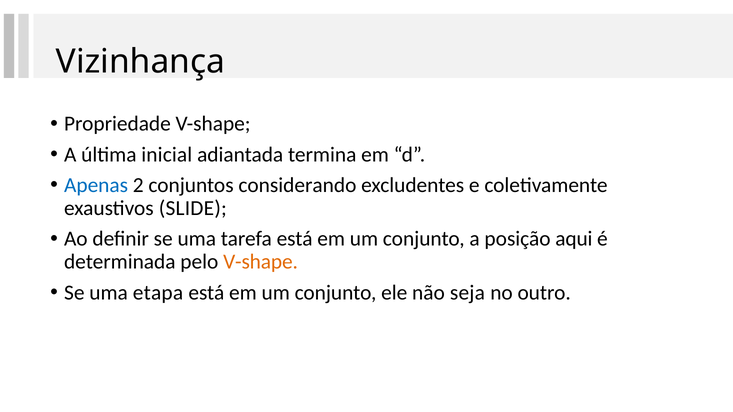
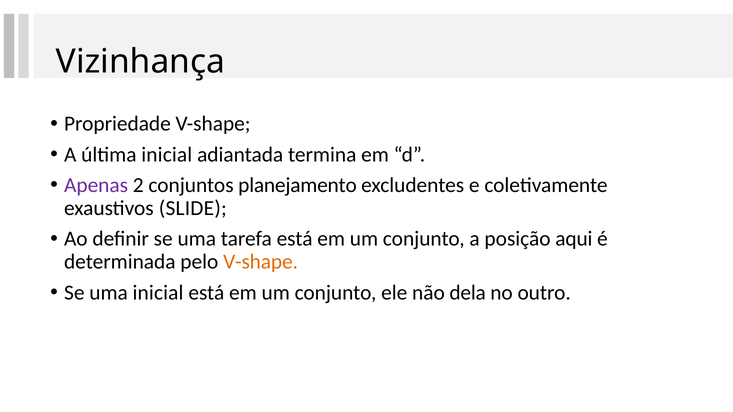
Apenas colour: blue -> purple (96, 185)
considerando: considerando -> planejamento (298, 185)
uma etapa: etapa -> inicial (158, 293)
seja: seja -> dela (468, 293)
